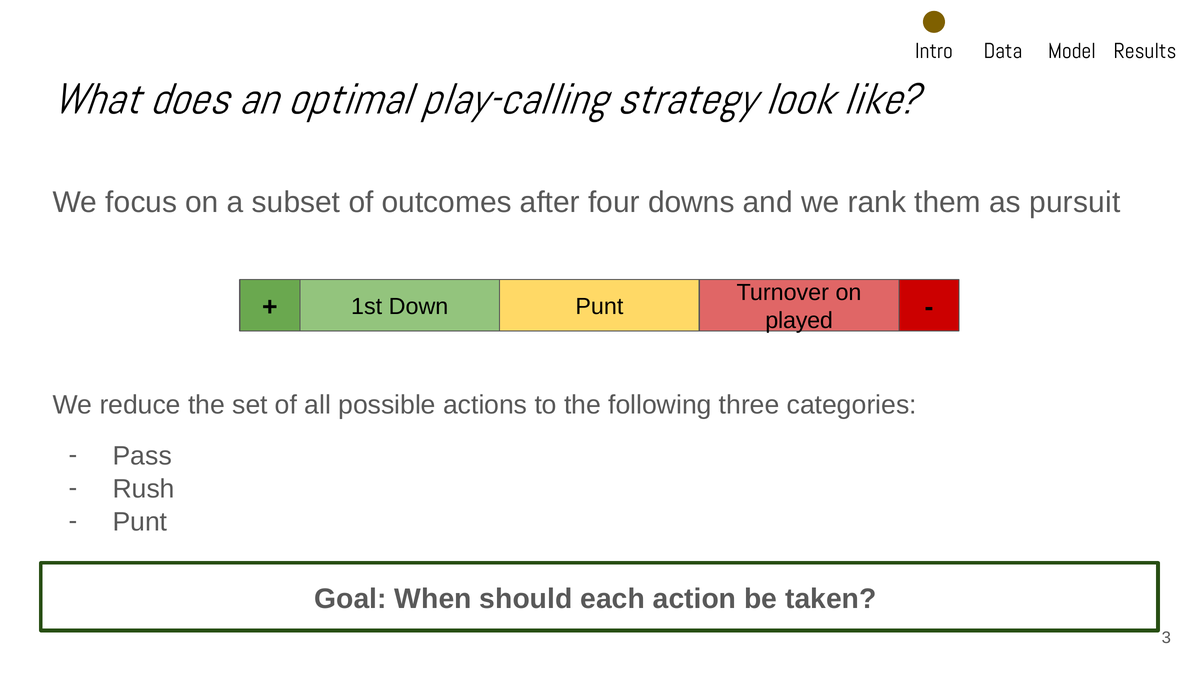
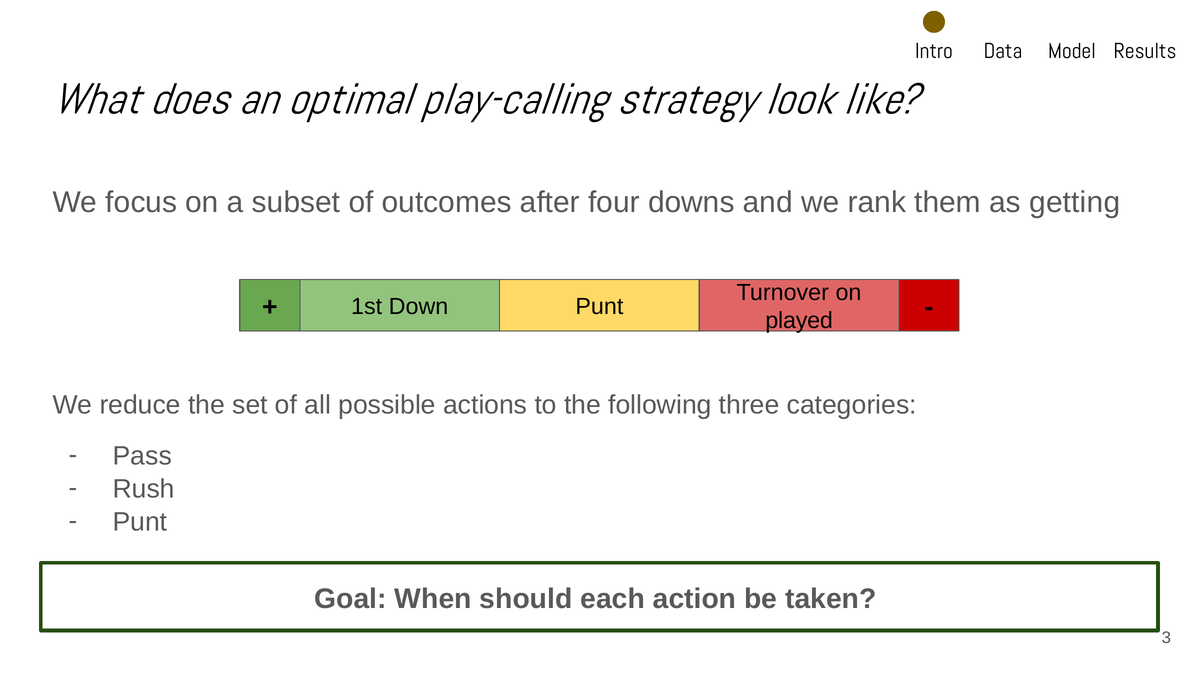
pursuit: pursuit -> getting (1075, 203)
